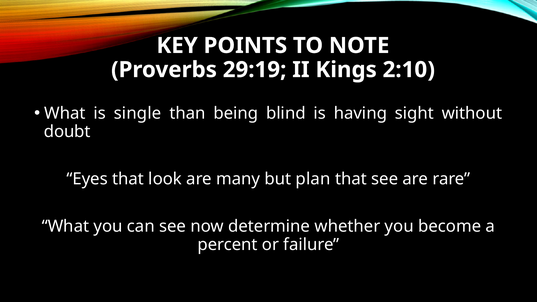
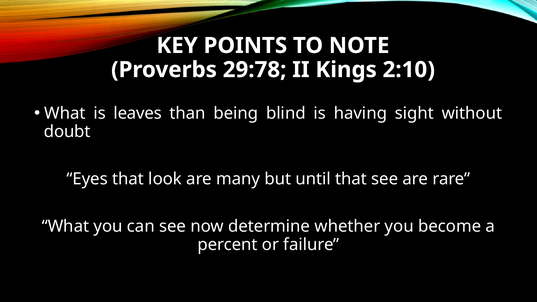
29:19: 29:19 -> 29:78 (255, 70)
single: single -> leaves (138, 113)
plan: plan -> until (313, 179)
